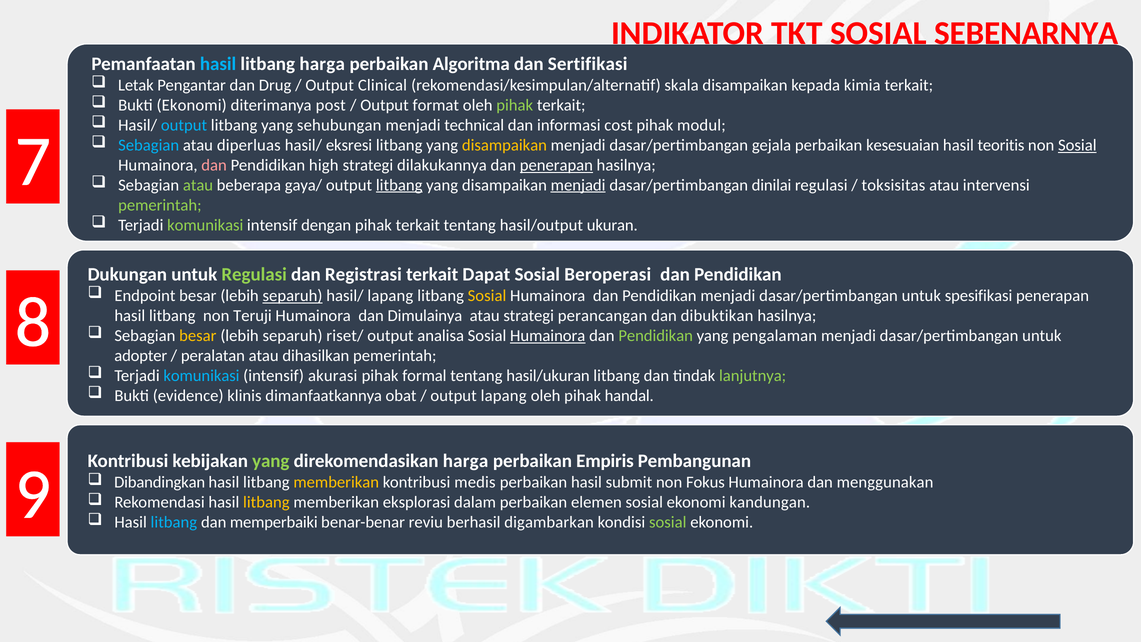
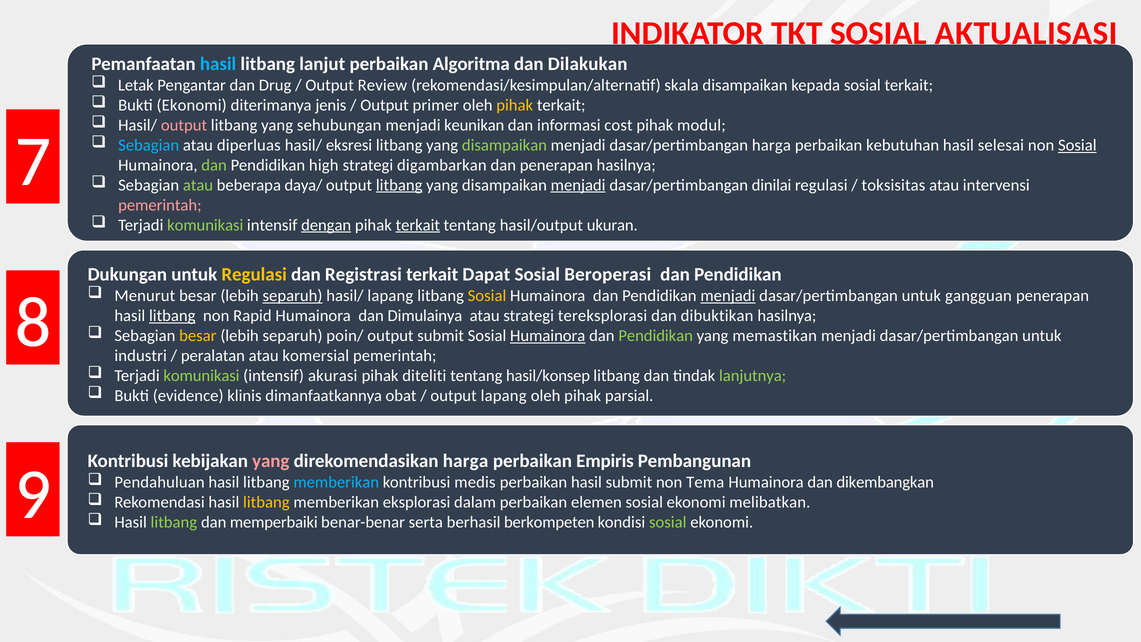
SEBENARNYA: SEBENARNYA -> AKTUALISASI (1026, 33)
litbang harga: harga -> lanjut (322, 64)
Sertifikasi: Sertifikasi -> Dilakukan (588, 64)
Clinical: Clinical -> Review (382, 85)
kepada kimia: kimia -> sosial (862, 85)
post: post -> jenis (331, 105)
format: format -> primer (436, 105)
pihak colour: light green -> yellow (515, 105)
output colour: light blue -> pink (184, 125)
technical: technical -> keunikan (474, 125)
disampaikan colour: yellow -> light green (504, 145)
dasar/pertimbangan gejala: gejala -> harga (771, 145)
kesesuaian: kesesuaian -> kebutuhan (903, 145)
teoritis: teoritis -> selesai (1001, 145)
dan colour: pink -> light green (214, 165)
dilakukannya: dilakukannya -> digambarkan (442, 165)
penerapan underline: present -> none (556, 165)
gaya/: gaya/ -> daya/ (303, 185)
pemerintah colour: light green -> pink (160, 205)
dengan underline: none -> present (326, 225)
terkait underline: none -> present (418, 225)
Regulasi colour: light green -> yellow (254, 274)
Endpoint: Endpoint -> Menurut (145, 296)
menjadi underline: none -> present (728, 296)
spesifikasi: spesifikasi -> gangguan (978, 296)
litbang underline: none -> present (172, 316)
Teruji: Teruji -> Rapid (252, 316)
perancangan: perancangan -> tereksplorasi (603, 316)
riset/: riset/ -> poin/ (345, 336)
output analisa: analisa -> submit (441, 336)
pengalaman: pengalaman -> memastikan (775, 336)
adopter: adopter -> industri (141, 356)
dihasilkan: dihasilkan -> komersial (316, 356)
komunikasi colour: light blue -> light green (201, 375)
formal: formal -> diteliti (424, 375)
hasil/ukuran: hasil/ukuran -> hasil/konsep (548, 375)
handal: handal -> parsial (629, 395)
yang colour: light green -> pink (271, 461)
Dibandingkan: Dibandingkan -> Pendahuluan (160, 482)
memberikan colour: yellow -> light blue (336, 482)
Fokus: Fokus -> Tema (705, 482)
menggunakan: menggunakan -> dikembangkan (885, 482)
kandungan: kandungan -> melibatkan (770, 502)
litbang colour: light blue -> light green (174, 522)
reviu: reviu -> serta (426, 522)
digambarkan: digambarkan -> berkompeten (549, 522)
